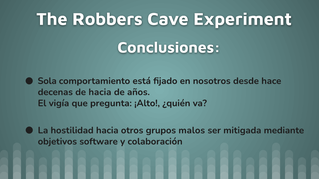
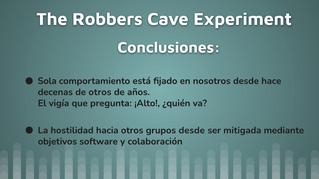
de hacia: hacia -> otros (100, 92)
grupos malos: malos -> desde (192, 131)
